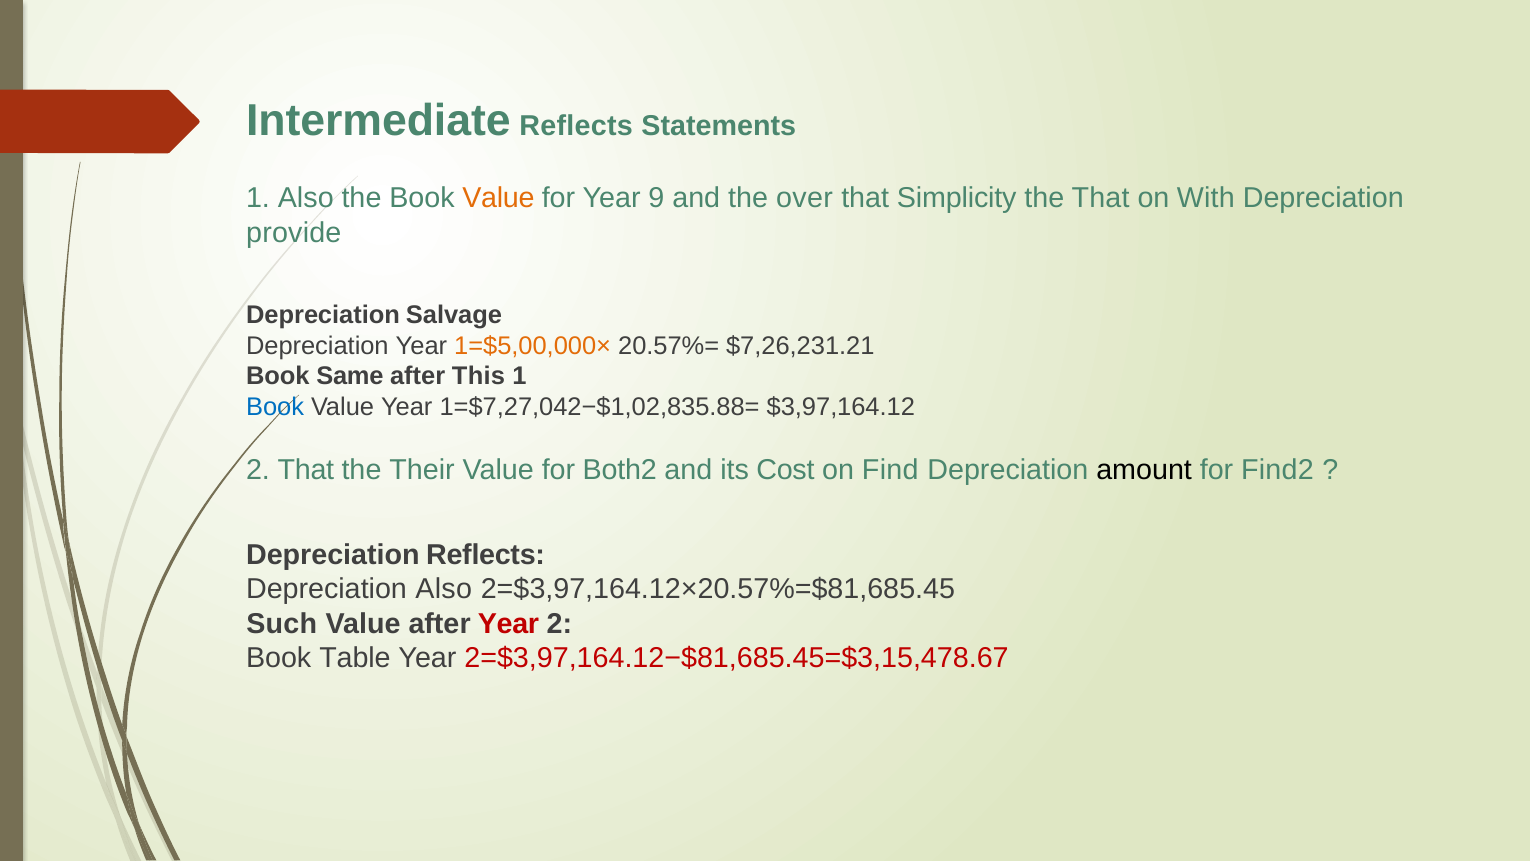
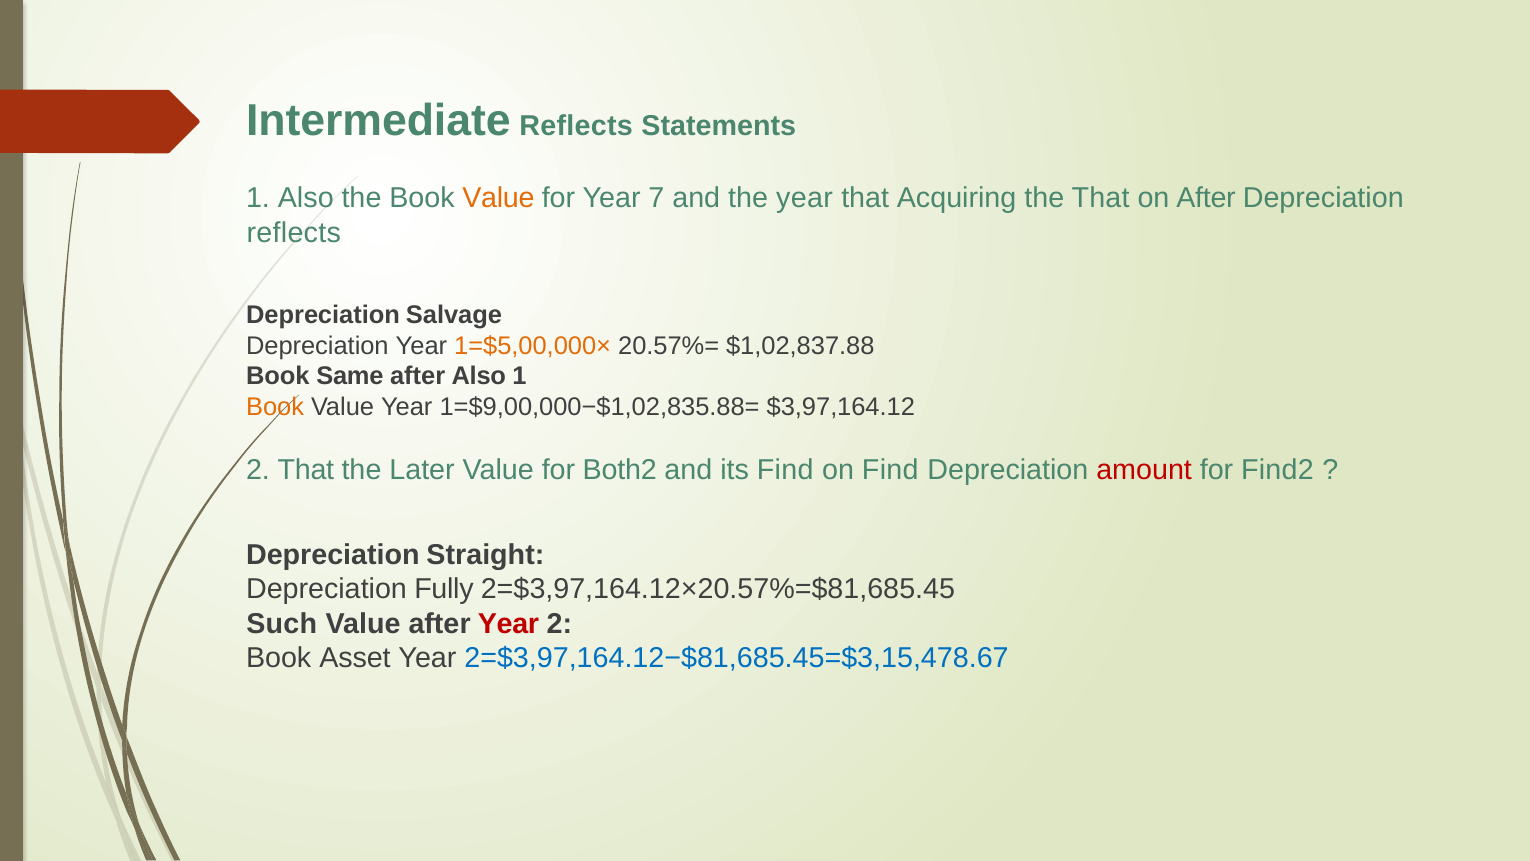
9: 9 -> 7 (656, 198)
the over: over -> year (805, 198)
Simplicity: Simplicity -> Acquiring (957, 198)
on With: With -> After (1206, 198)
provide: provide -> reflects (294, 233)
$7,26,231.21: $7,26,231.21 -> $1,02,837.88 (800, 346)
after This: This -> Also (479, 376)
Book colour: blue -> orange (275, 407)
1=$7,27,042−$1,02,835.88=: 1=$7,27,042−$1,02,835.88= -> 1=$9,00,000−$1,02,835.88= (600, 407)
Their: Their -> Later (422, 470)
its Cost: Cost -> Find (785, 470)
amount colour: black -> red (1144, 470)
Depreciation Reflects: Reflects -> Straight (485, 555)
Depreciation Also: Also -> Fully (444, 589)
Table: Table -> Asset (355, 658)
2=$3,97,164.12−$81,685.45=$3,15,478.67 colour: red -> blue (737, 658)
